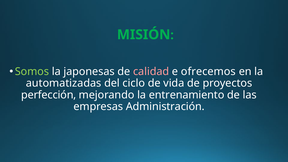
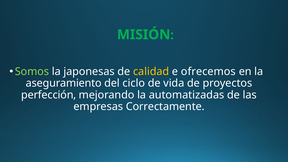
calidad colour: pink -> yellow (151, 72)
automatizadas: automatizadas -> aseguramiento (64, 83)
entrenamiento: entrenamiento -> automatizadas (187, 95)
Administración: Administración -> Correctamente (165, 107)
